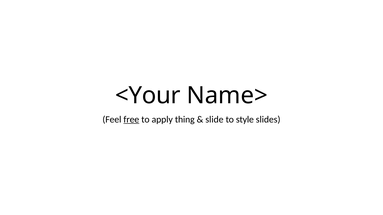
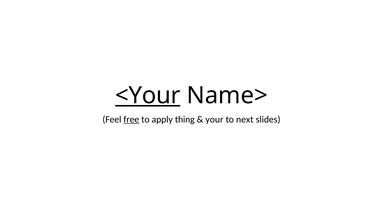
<Your underline: none -> present (148, 96)
slide: slide -> your (214, 120)
style: style -> next (245, 120)
